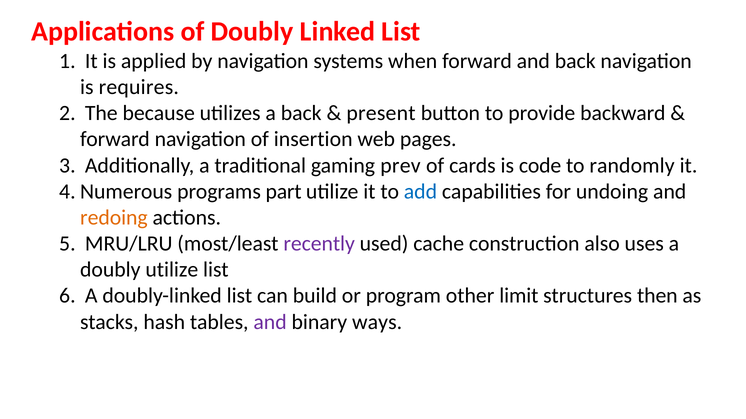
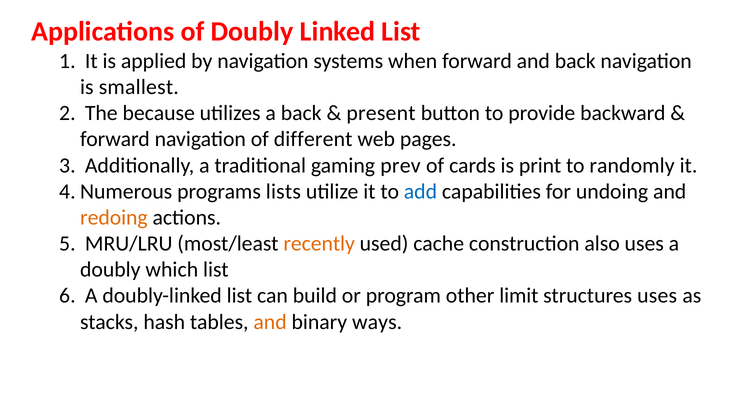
requires: requires -> smallest (139, 87)
insertion: insertion -> different (313, 139)
code: code -> print (540, 166)
part: part -> lists (283, 192)
recently colour: purple -> orange (319, 244)
doubly utilize: utilize -> which (172, 270)
structures then: then -> uses (657, 296)
and colour: purple -> orange (270, 322)
